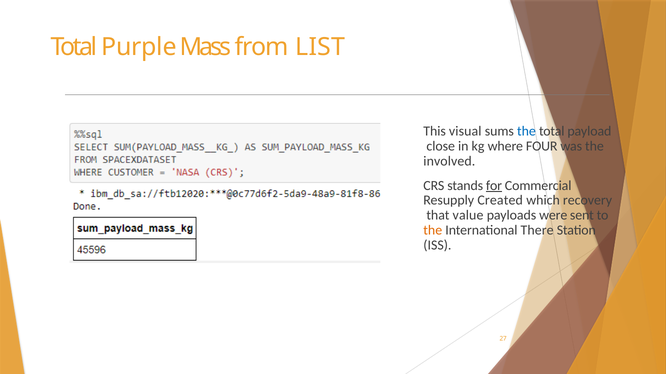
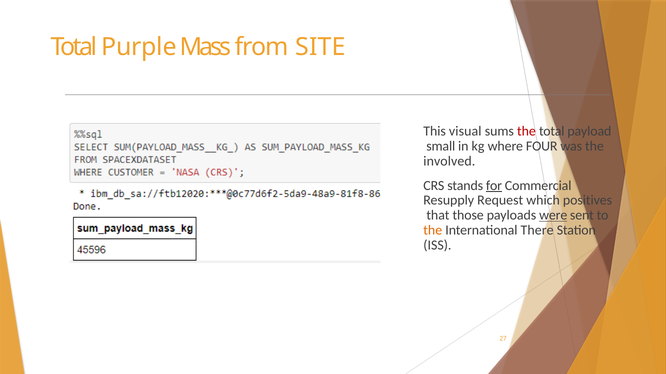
LIST: LIST -> SITE (320, 47)
the colour: blue -> red (526, 132)
close: close -> small (441, 146)
Created: Created -> Request (500, 201)
recovery: recovery -> positives (588, 201)
value: value -> those (468, 216)
were underline: none -> present (553, 216)
